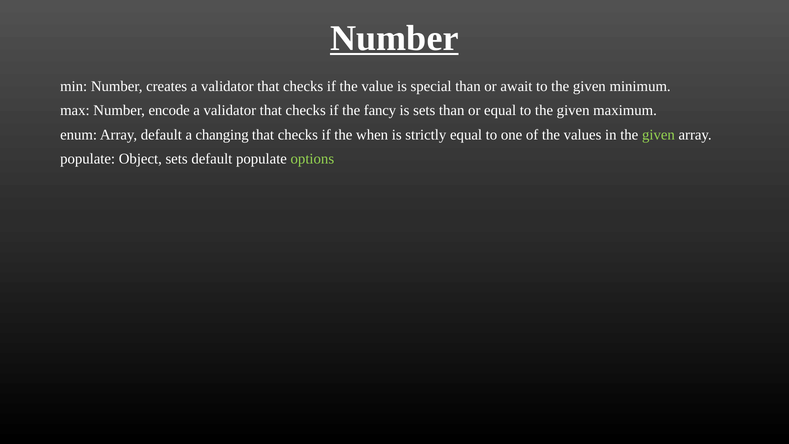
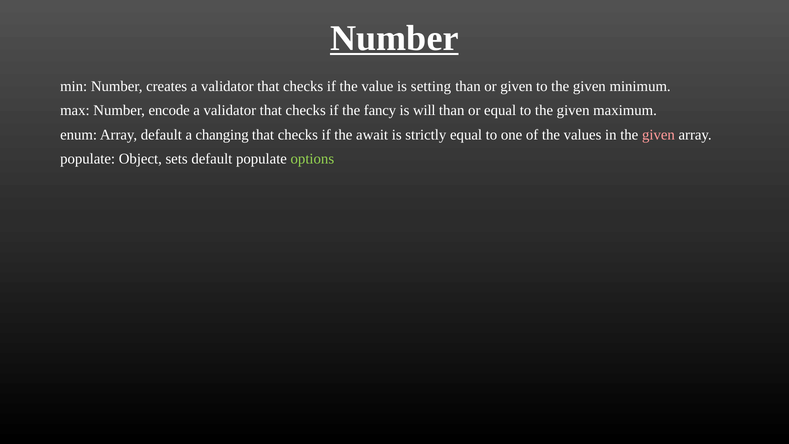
special: special -> setting (431, 86)
or await: await -> given (516, 86)
is sets: sets -> will (424, 110)
when: when -> await (372, 135)
given colour: light green -> pink (658, 135)
